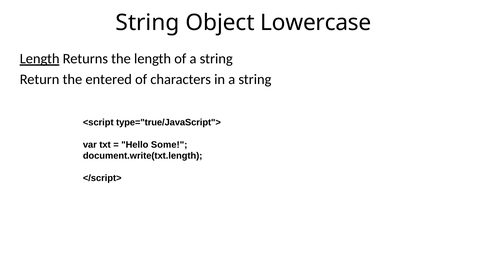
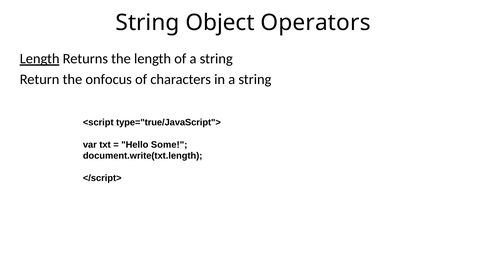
Lowercase: Lowercase -> Operators (316, 23)
entered: entered -> onfocus (109, 79)
